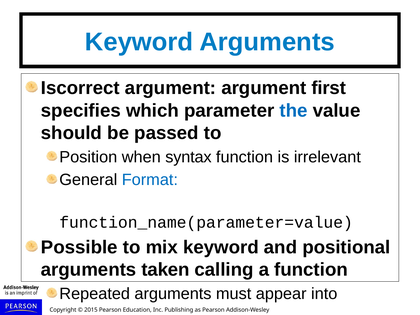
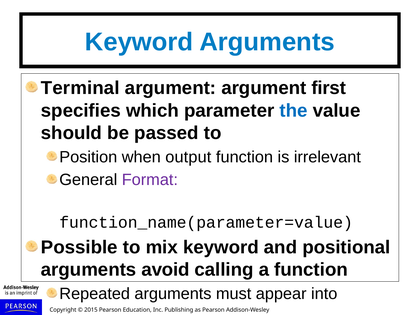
Iscorrect: Iscorrect -> Terminal (80, 88)
syntax: syntax -> output (188, 157)
Format colour: blue -> purple (150, 180)
taken: taken -> avoid (165, 270)
